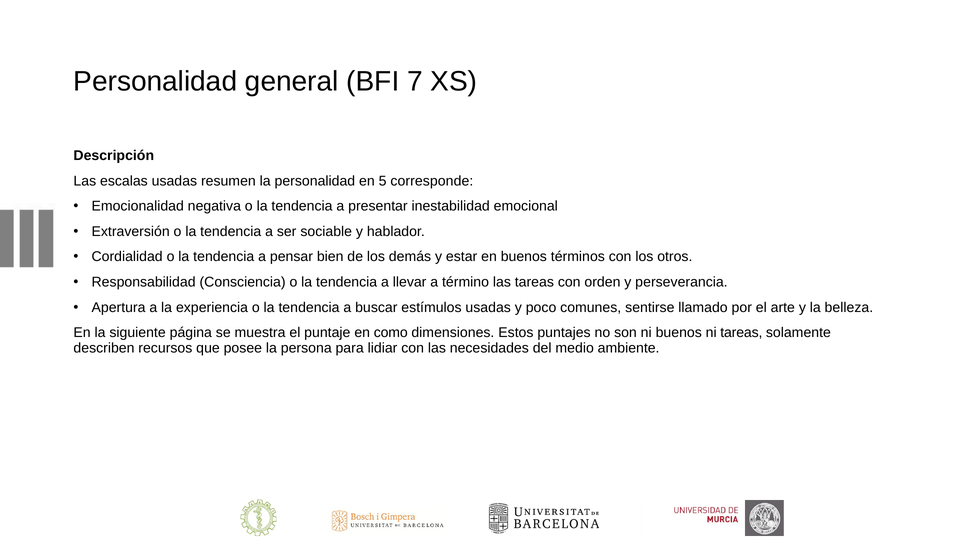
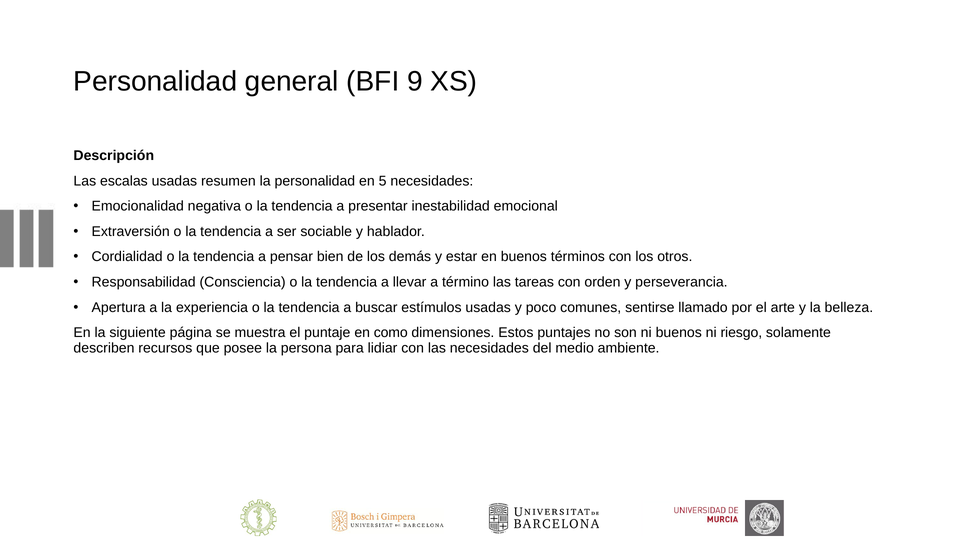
7: 7 -> 9 (415, 81)
5 corresponde: corresponde -> necesidades (432, 181)
ni tareas: tareas -> riesgo (741, 332)
